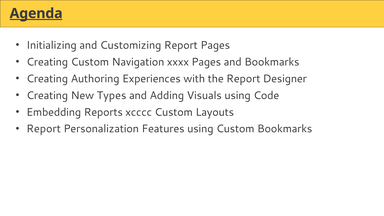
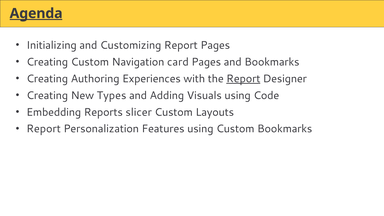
xxxx: xxxx -> card (178, 62)
Report underline: none -> present (243, 79)
xcccc: xcccc -> slicer (139, 112)
